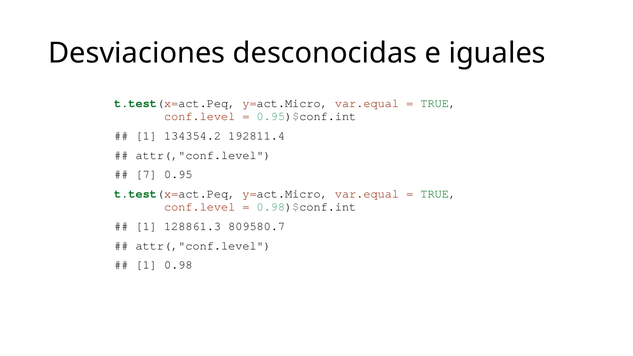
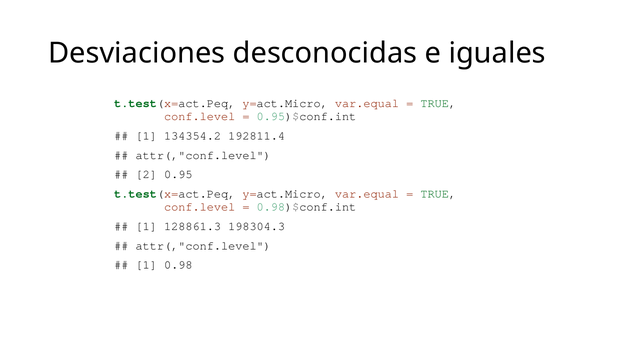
7: 7 -> 2 (146, 175)
809580.7: 809580.7 -> 198304.3 (257, 226)
